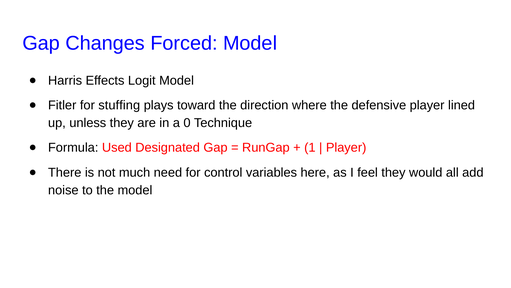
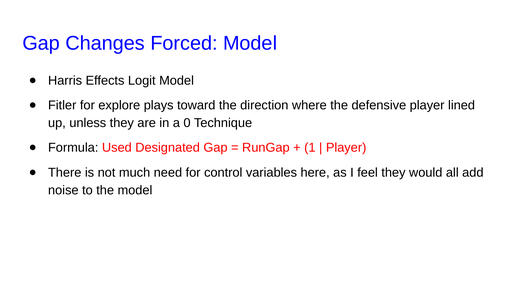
stuffing: stuffing -> explore (119, 105)
